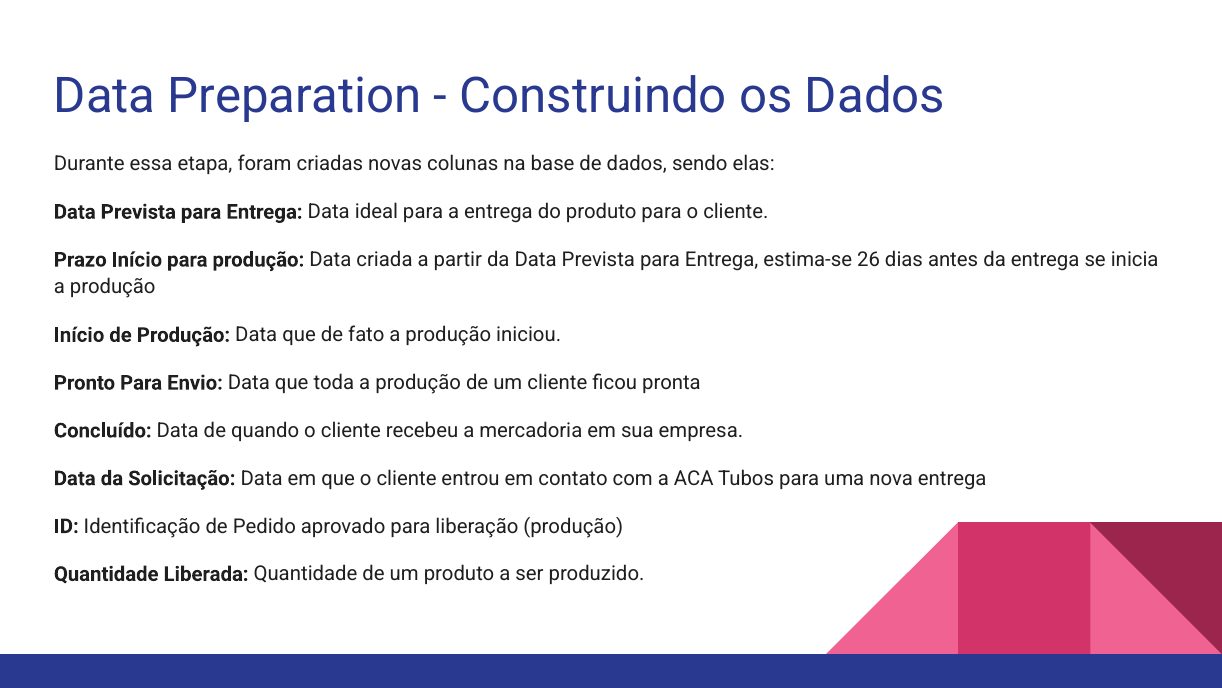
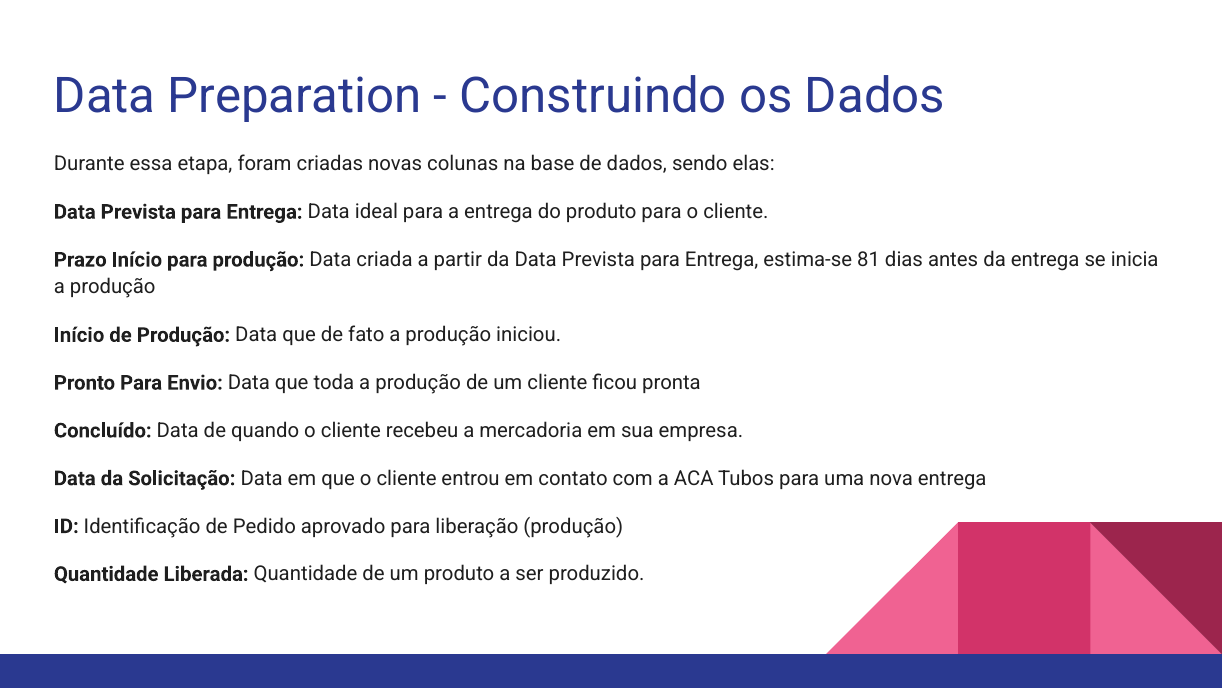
26: 26 -> 81 (869, 260)
